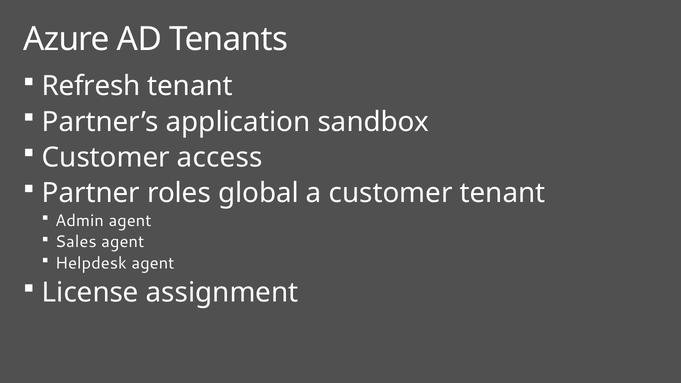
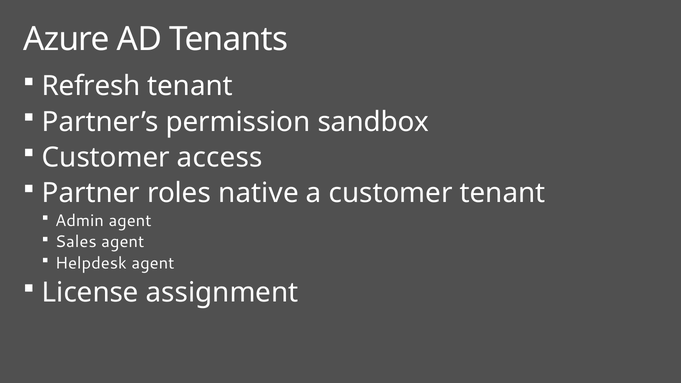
application: application -> permission (238, 122)
global: global -> native (258, 193)
